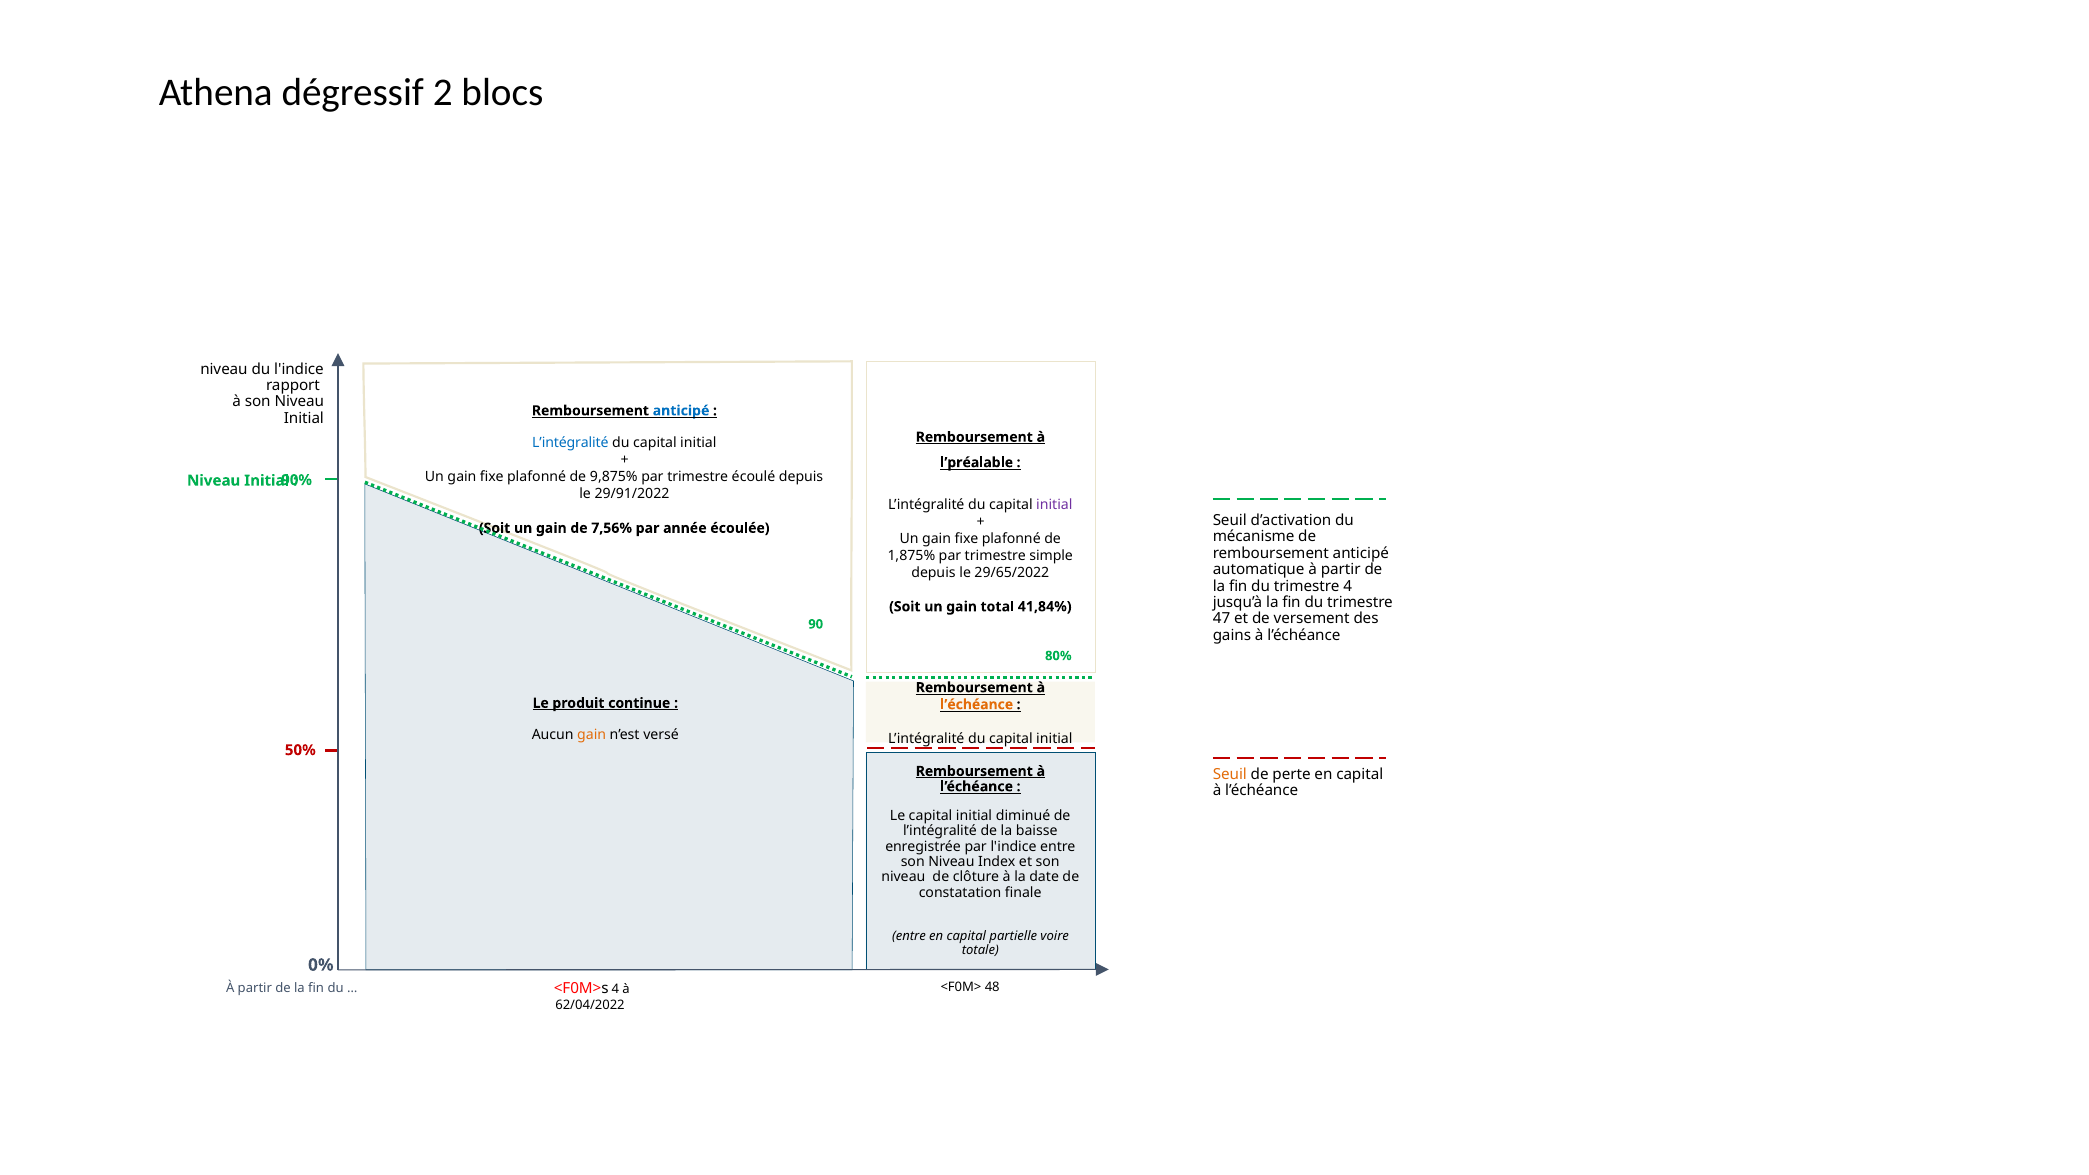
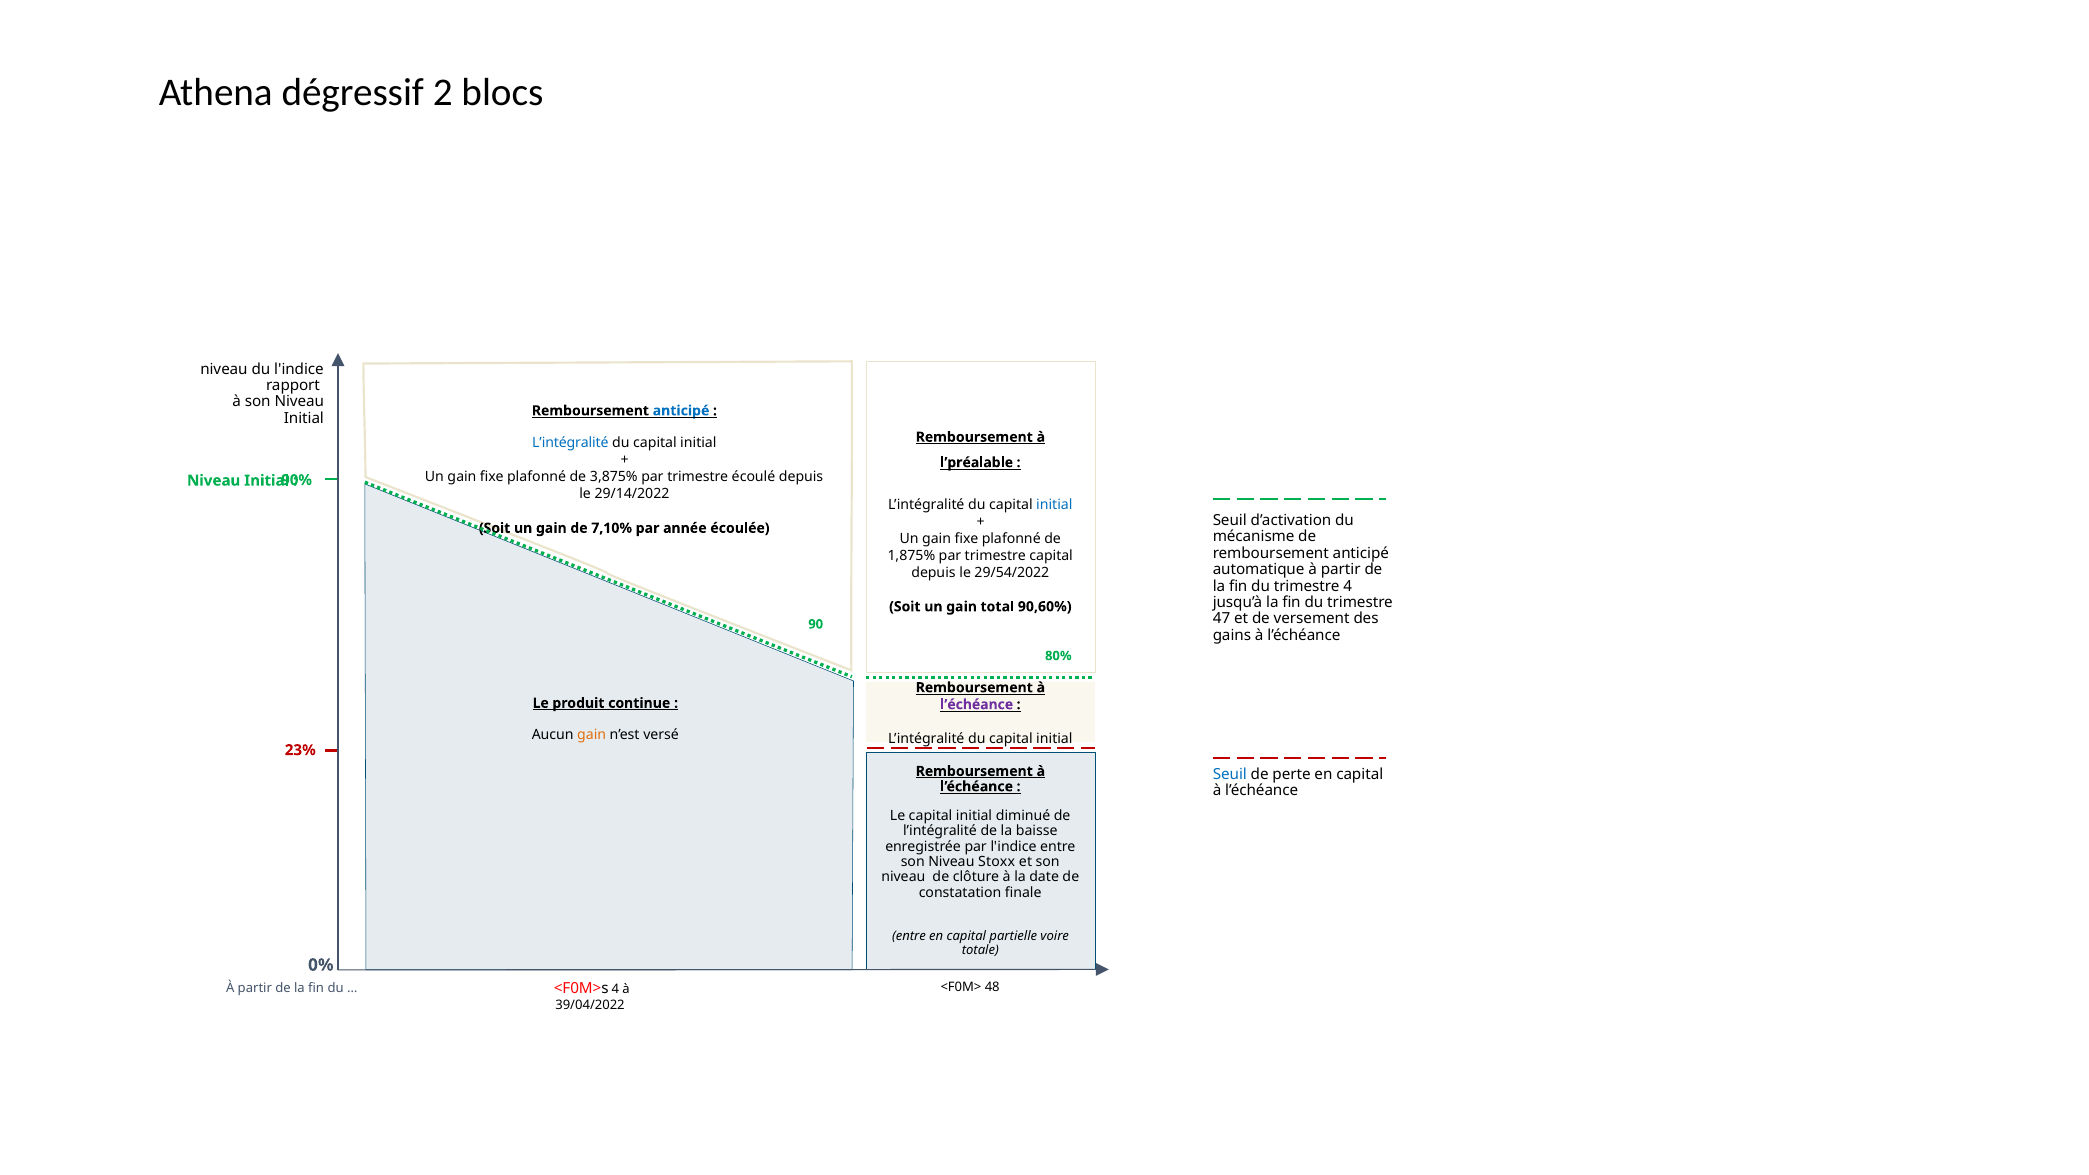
9,875%: 9,875% -> 3,875% (614, 477)
29/91/2022: 29/91/2022 -> 29/14/2022 (632, 494)
initial colour: purple -> blue (1054, 505)
7,56%: 7,56% -> 7,10% (612, 528)
trimestre simple: simple -> capital (1051, 556)
29/65/2022: 29/65/2022 -> 29/54/2022 (1012, 573)
41,84%: 41,84% -> 90,60% (1045, 607)
l’échéance colour: orange -> purple (977, 705)
50%: 50% -> 23% (300, 750)
Seuil colour: orange -> blue (1230, 774)
Index: Index -> Stoxx (997, 862)
62/04/2022: 62/04/2022 -> 39/04/2022 (590, 1005)
